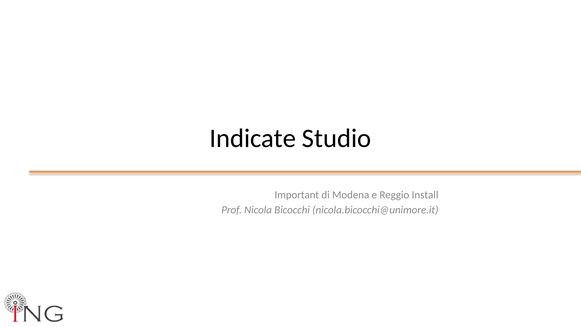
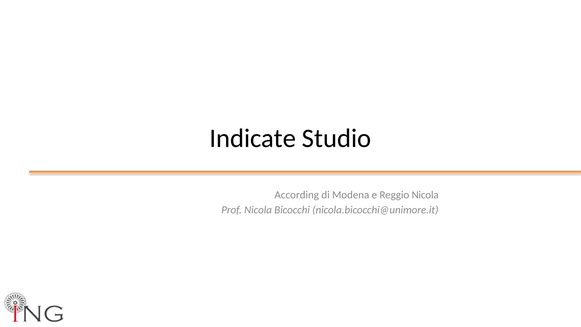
Important: Important -> According (297, 195)
Reggio Install: Install -> Nicola (425, 195)
